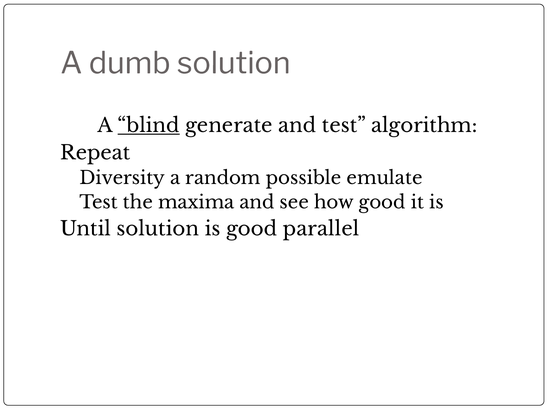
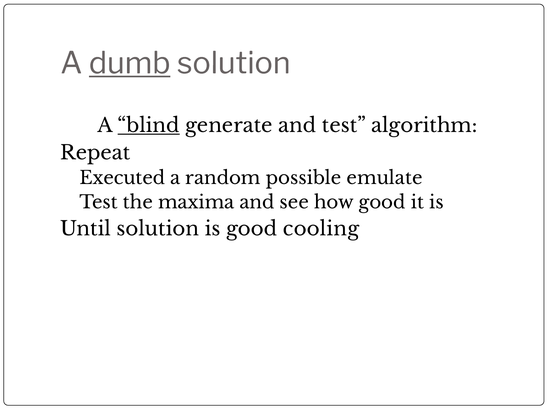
dumb underline: none -> present (130, 63)
Diversity: Diversity -> Executed (122, 178)
parallel: parallel -> cooling (321, 229)
